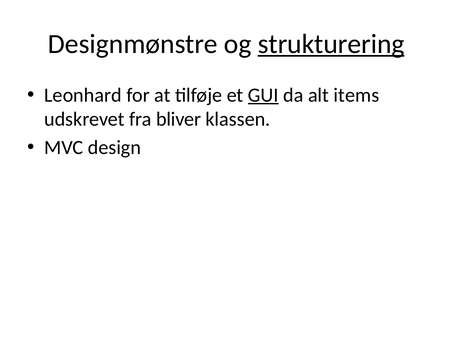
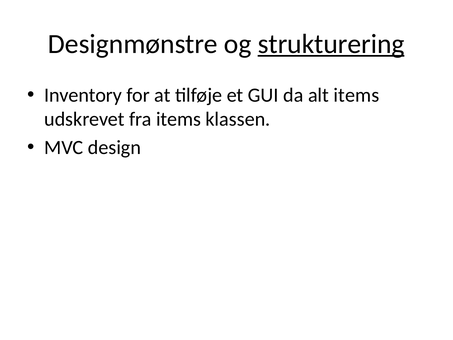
Leonhard: Leonhard -> Inventory (83, 95)
GUI underline: present -> none (263, 95)
fra bliver: bliver -> items (179, 119)
